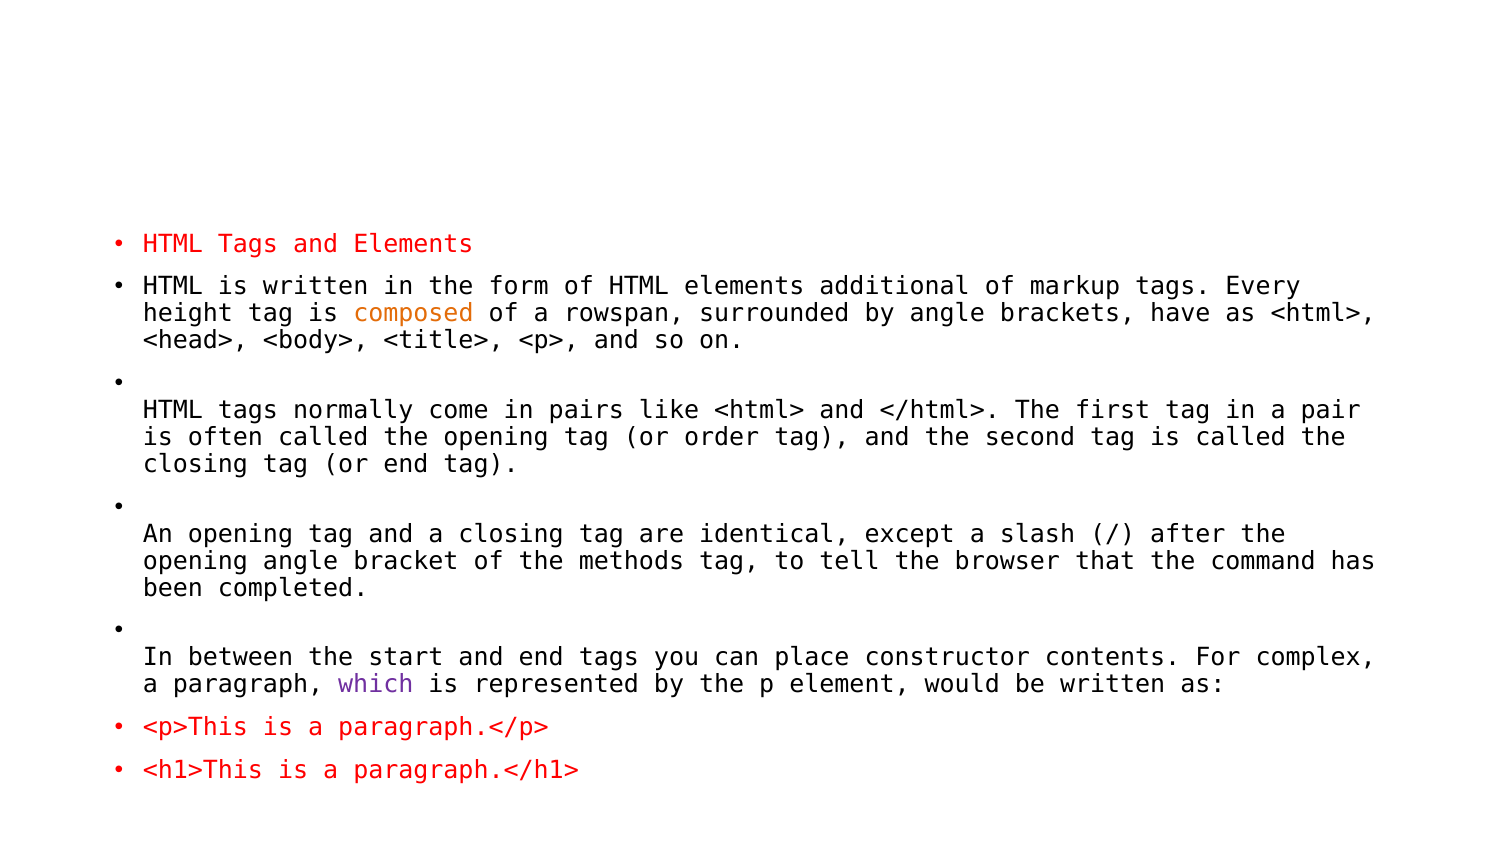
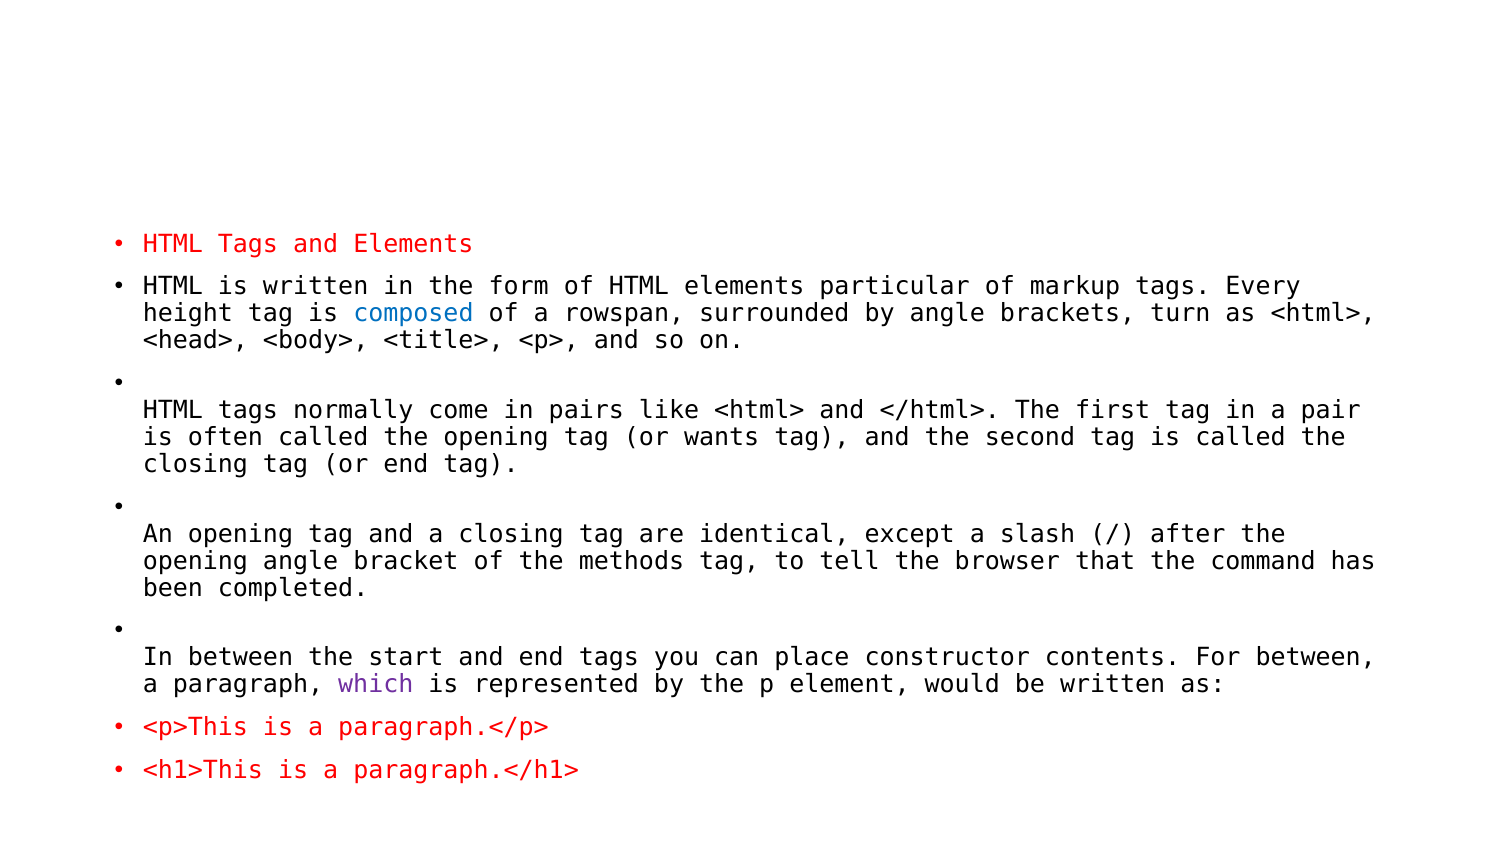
additional: additional -> particular (895, 287)
composed colour: orange -> blue (413, 314)
have: have -> turn (1180, 314)
order: order -> wants (722, 438)
For complex: complex -> between (1316, 658)
